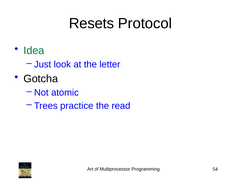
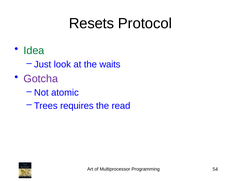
letter: letter -> waits (110, 64)
Gotcha colour: black -> purple (41, 79)
practice: practice -> requires (77, 106)
